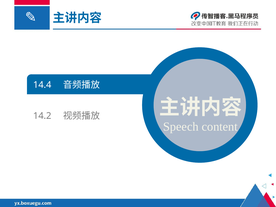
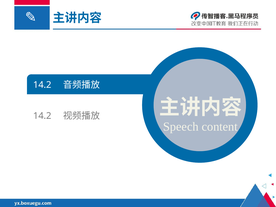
14.4: 14.4 -> 14.2 (42, 85)
